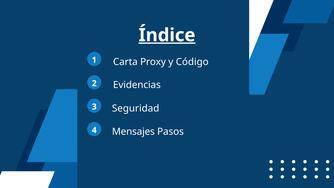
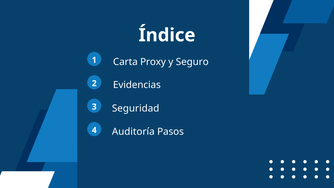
Índice underline: present -> none (167, 35)
Código: Código -> Seguro (192, 62)
Mensajes: Mensajes -> Auditoría (133, 132)
